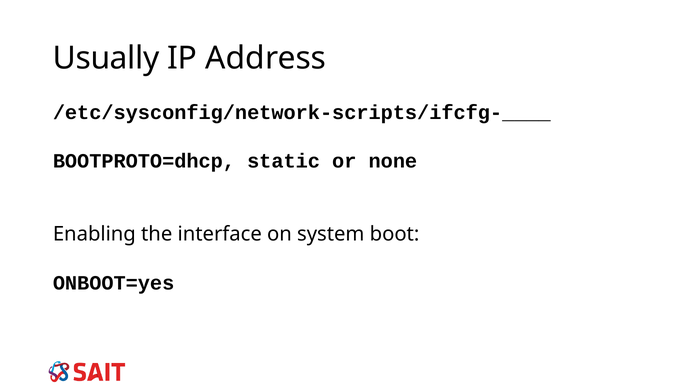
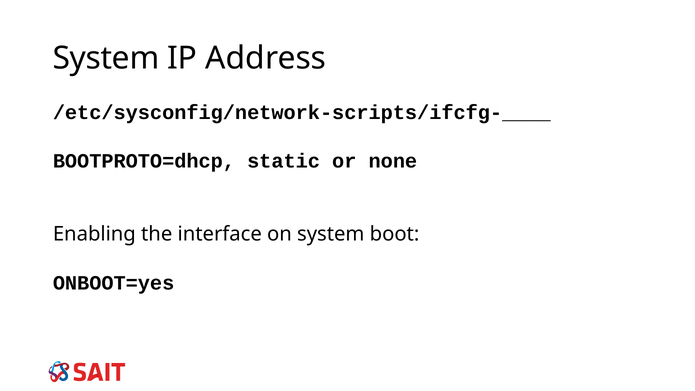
Usually: Usually -> System (106, 58)
